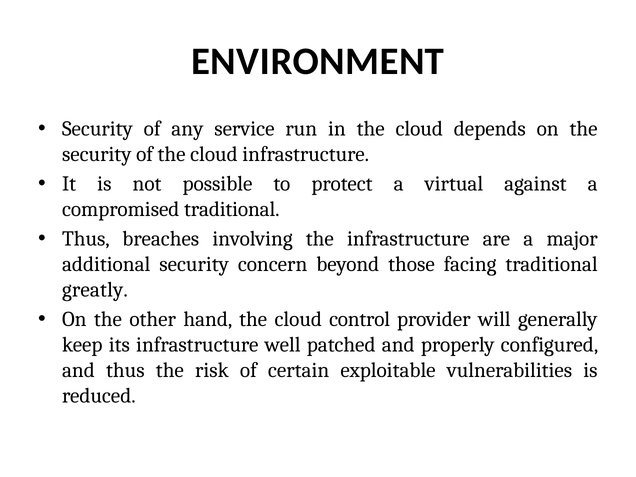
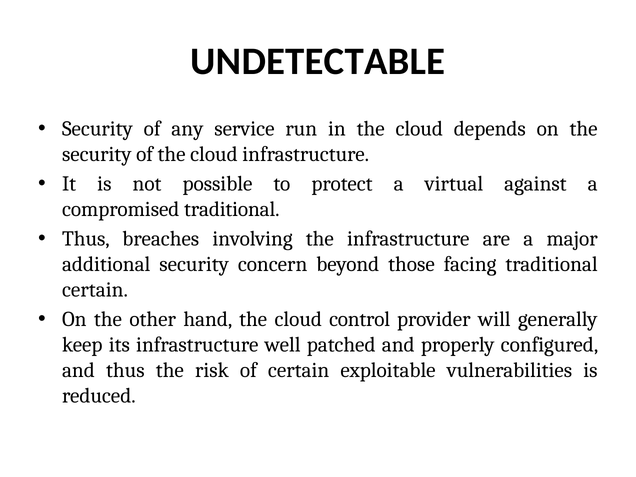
ENVIRONMENT: ENVIRONMENT -> UNDETECTABLE (318, 62)
greatly: greatly -> certain (95, 290)
